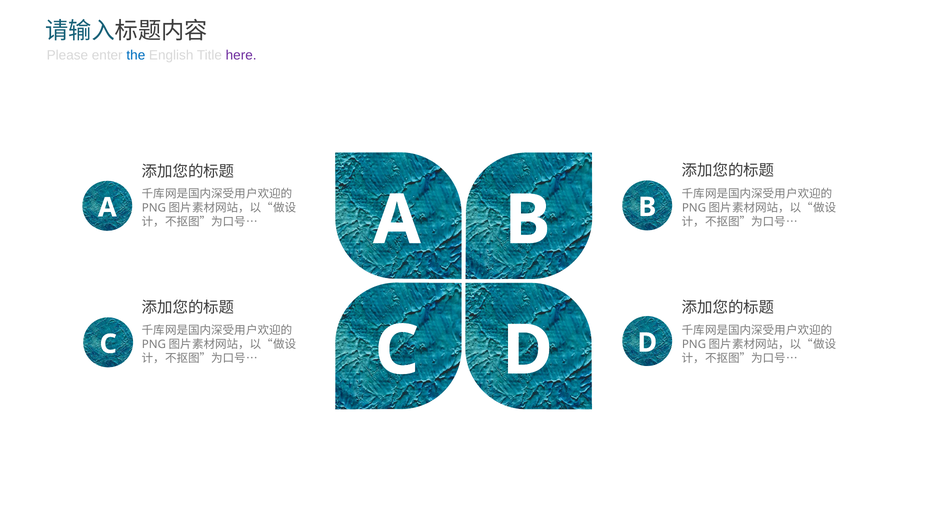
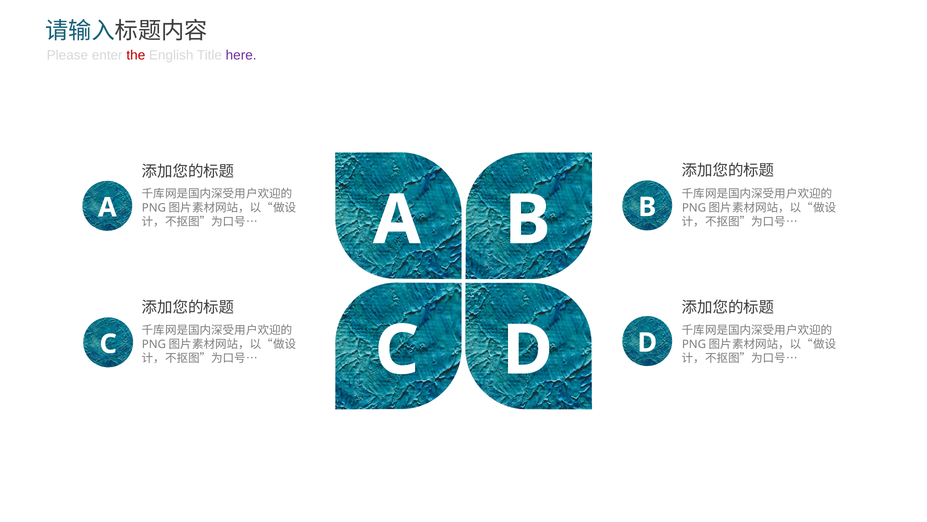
the colour: blue -> red (136, 55)
